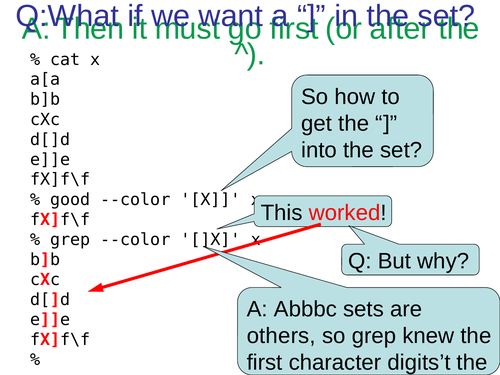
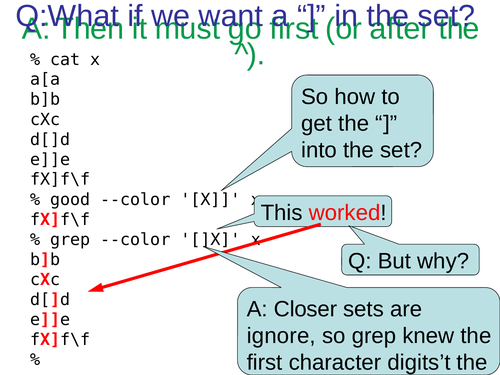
Abbbc: Abbbc -> Closer (305, 309)
others: others -> ignore (281, 336)
